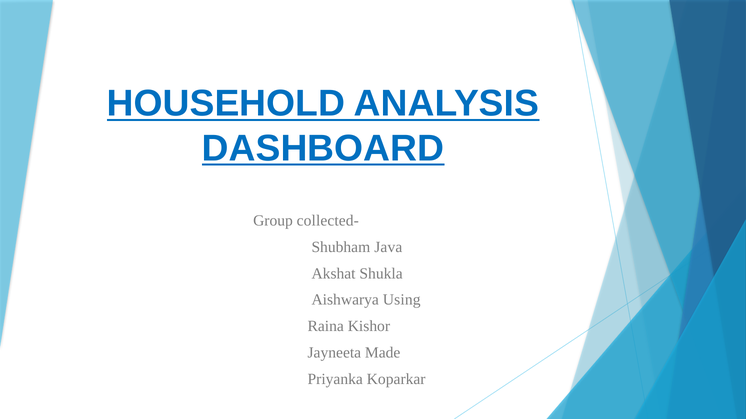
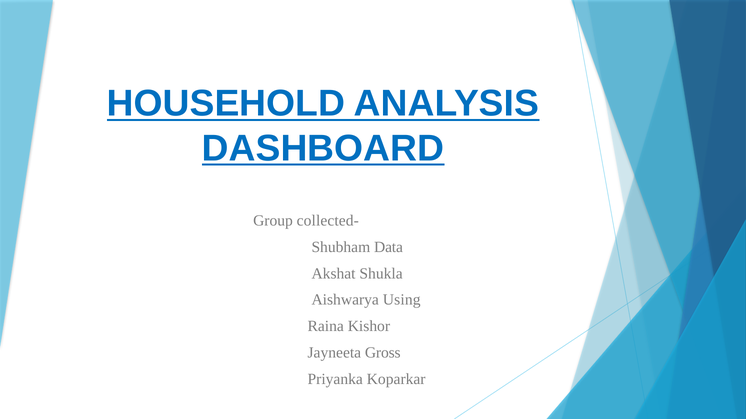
Java: Java -> Data (388, 247)
Made: Made -> Gross (383, 353)
